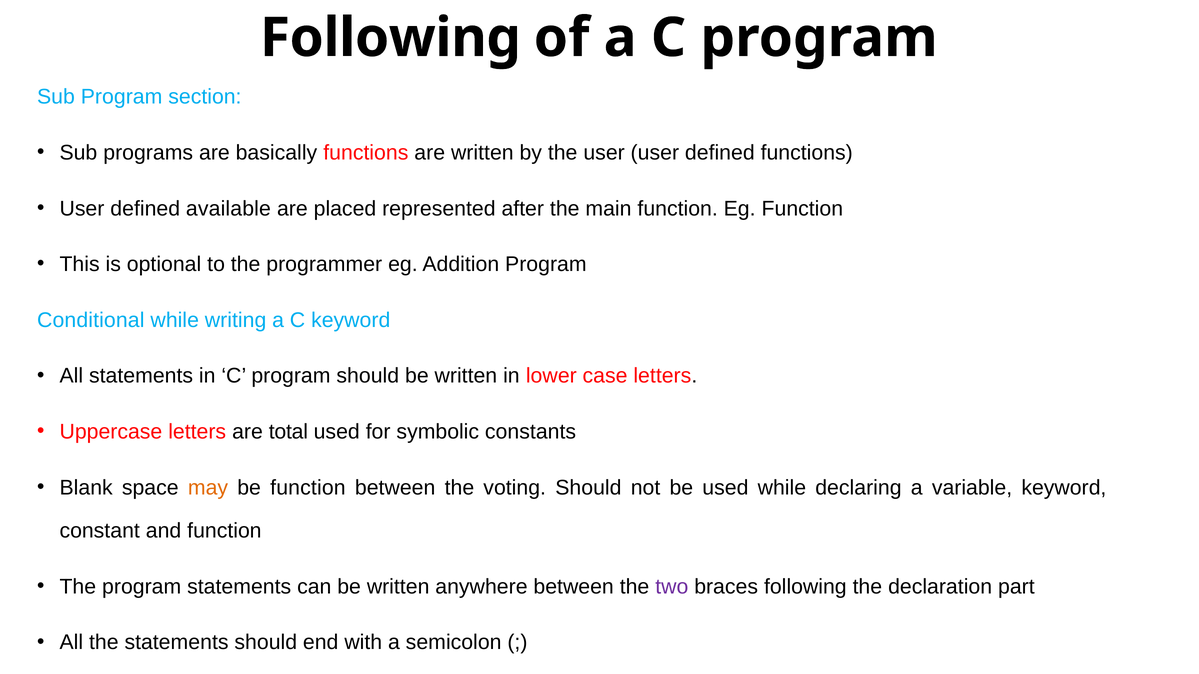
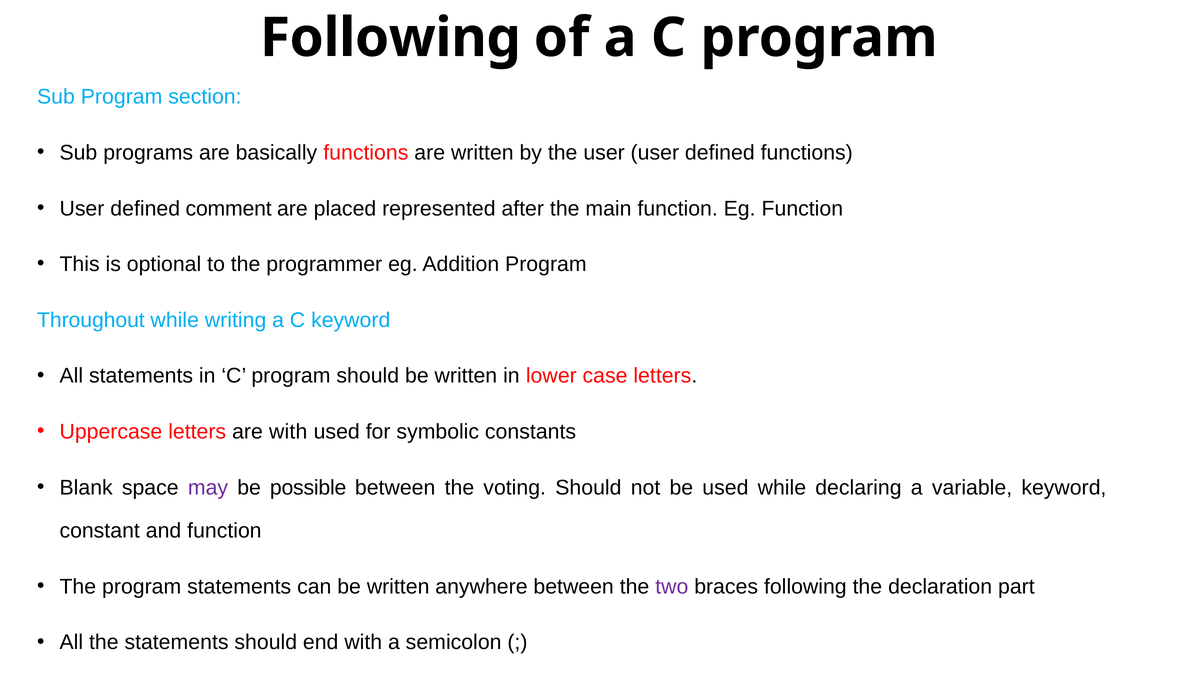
available: available -> comment (229, 209)
Conditional: Conditional -> Throughout (91, 320)
are total: total -> with (288, 432)
may colour: orange -> purple (208, 488)
be function: function -> possible (308, 488)
